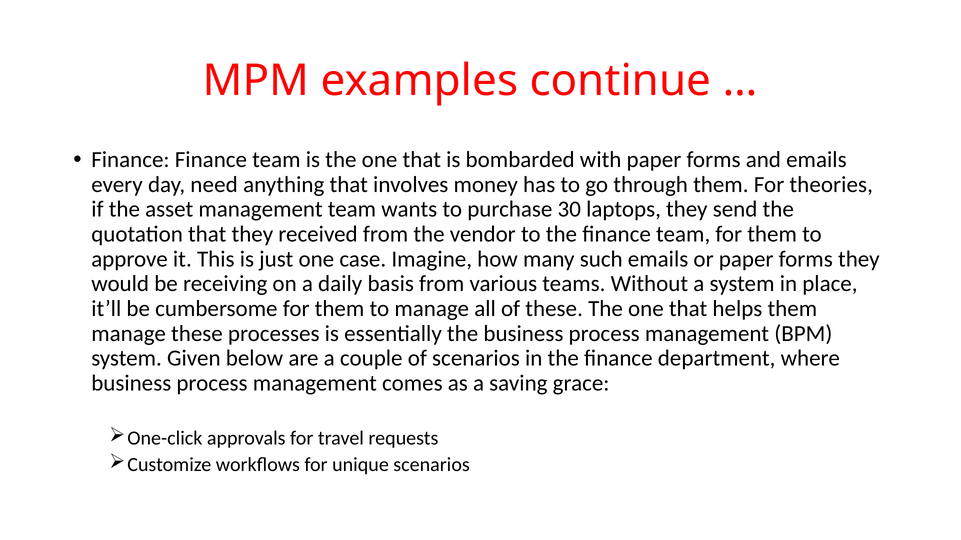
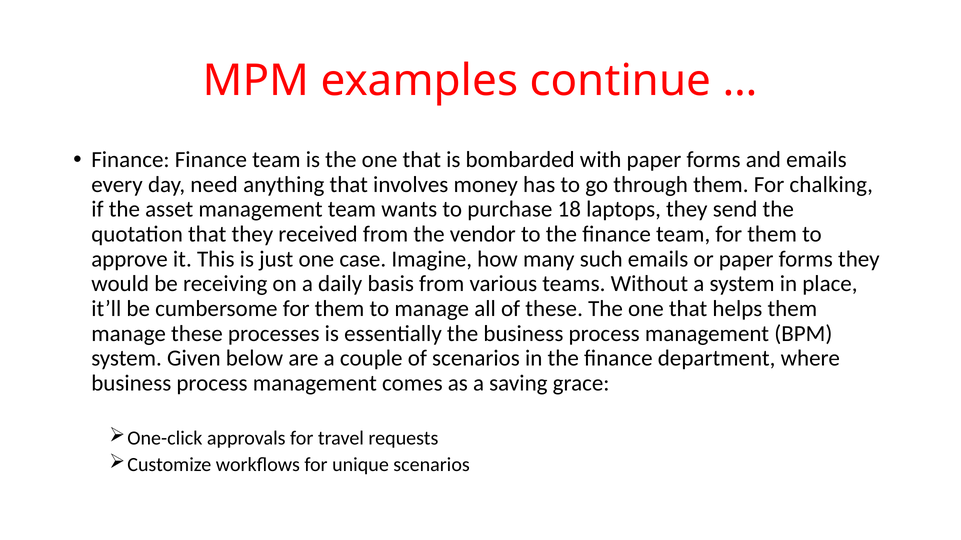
theories: theories -> chalking (831, 185)
30: 30 -> 18 (569, 210)
